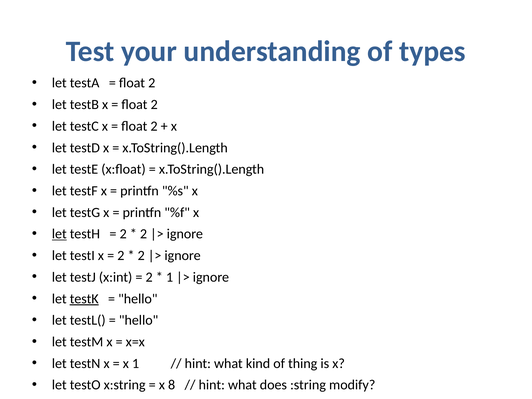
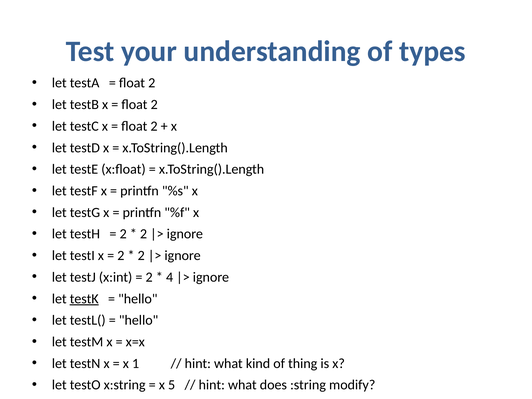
let underline: present -> none (59, 234)
1: 1 -> 4 (170, 277)
8: 8 -> 5 (172, 385)
